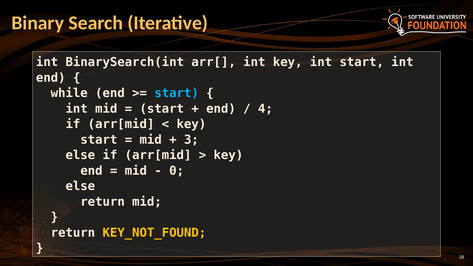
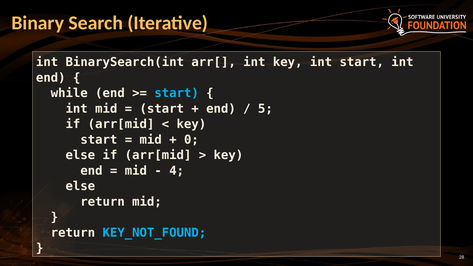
4: 4 -> 5 (265, 109)
3: 3 -> 0 (191, 140)
0: 0 -> 4 (177, 171)
KEY_NOT_FOUND colour: yellow -> light blue (154, 233)
